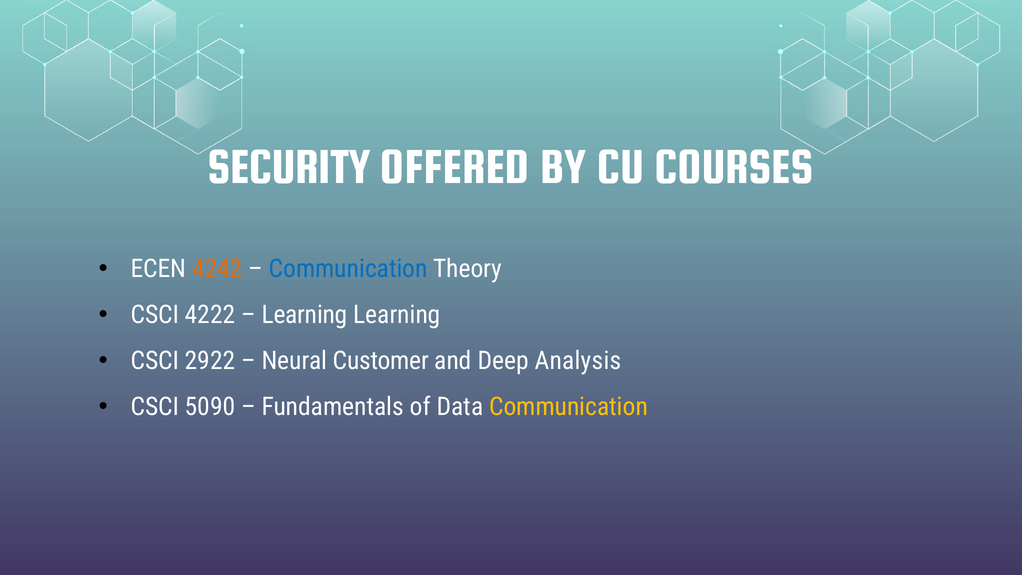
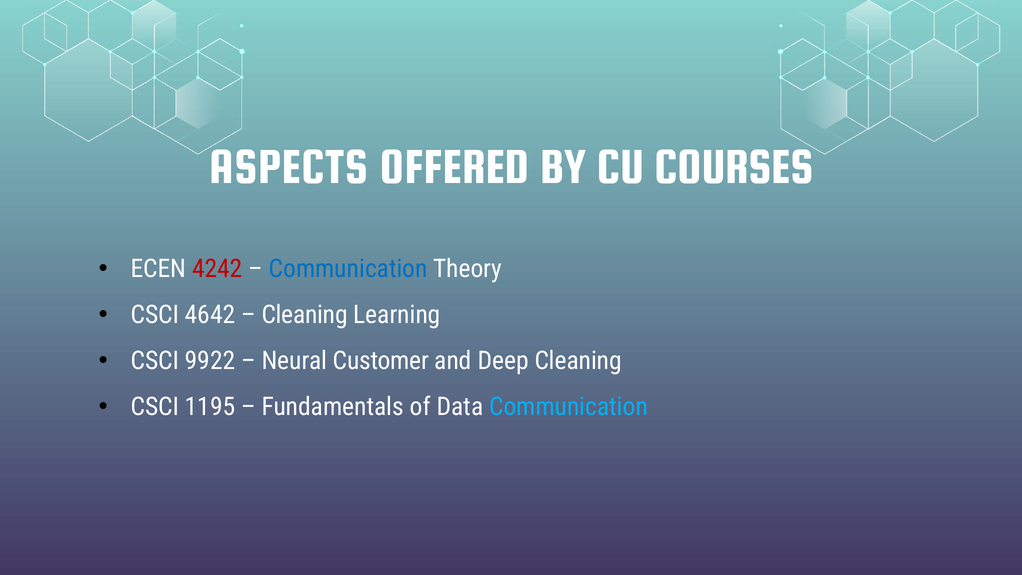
SECURITY: SECURITY -> ASPECTS (289, 167)
4242 colour: orange -> red (217, 269)
4222: 4222 -> 4642 (210, 315)
Learning: Learning -> Cleaning (305, 315)
2922: 2922 -> 9922 (210, 361)
Deep Analysis: Analysis -> Cleaning (578, 361)
5090: 5090 -> 1195 (210, 407)
Communication colour: yellow -> light blue (568, 407)
